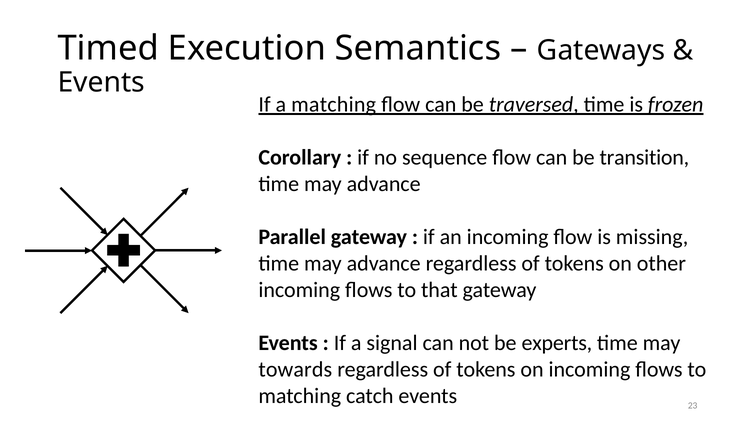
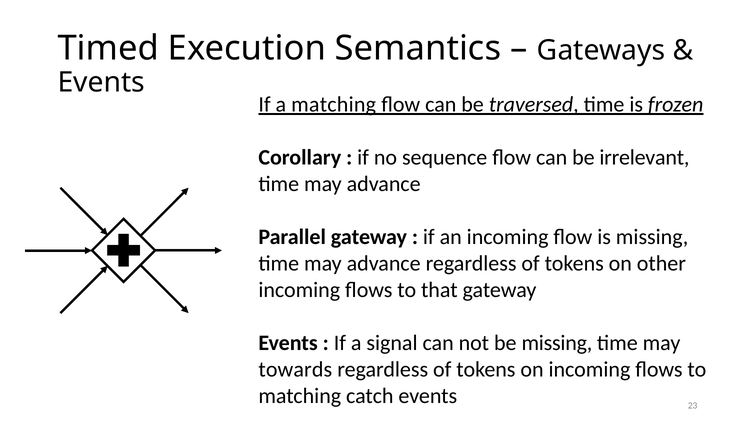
transition: transition -> irrelevant (644, 157)
be experts: experts -> missing (557, 343)
